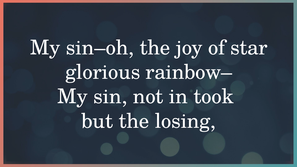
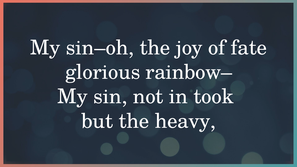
star: star -> fate (249, 48)
losing: losing -> heavy (185, 121)
